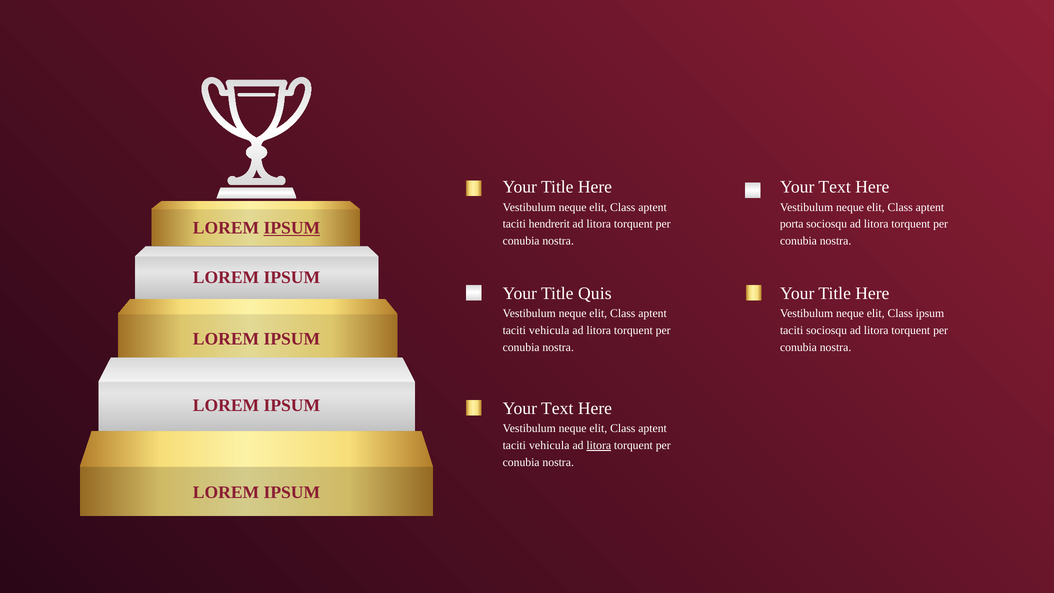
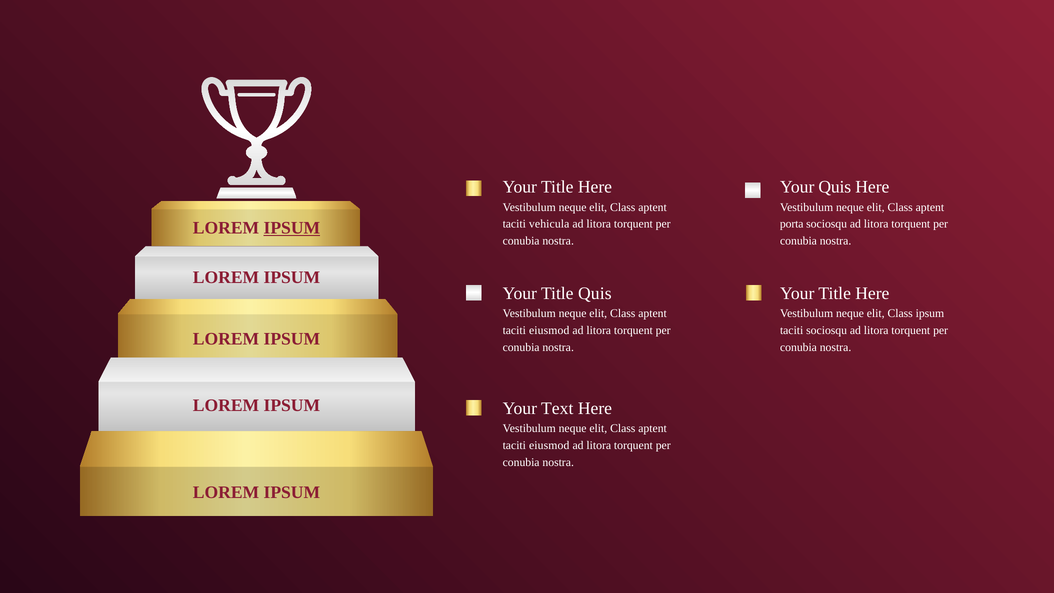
Text: Text -> Quis (835, 187)
hendrerit: hendrerit -> vehicula (549, 224)
vehicula: vehicula -> eiusmod (549, 330)
vehicula: vehicula -> eiusmod (549, 445)
litora underline: present -> none (599, 445)
